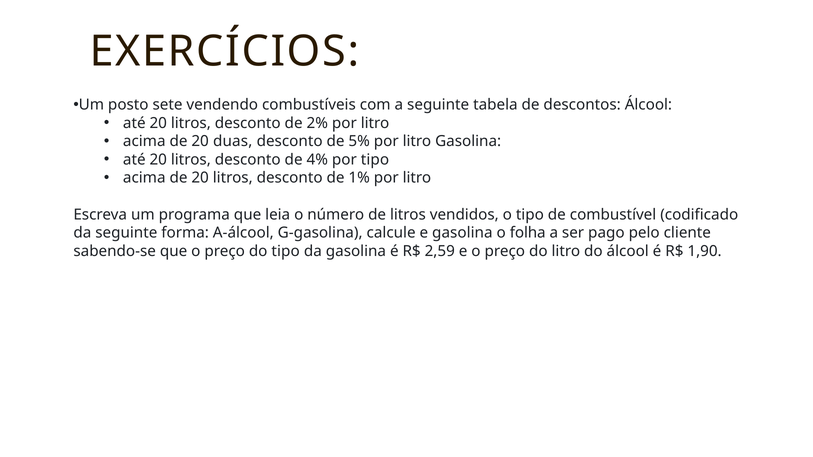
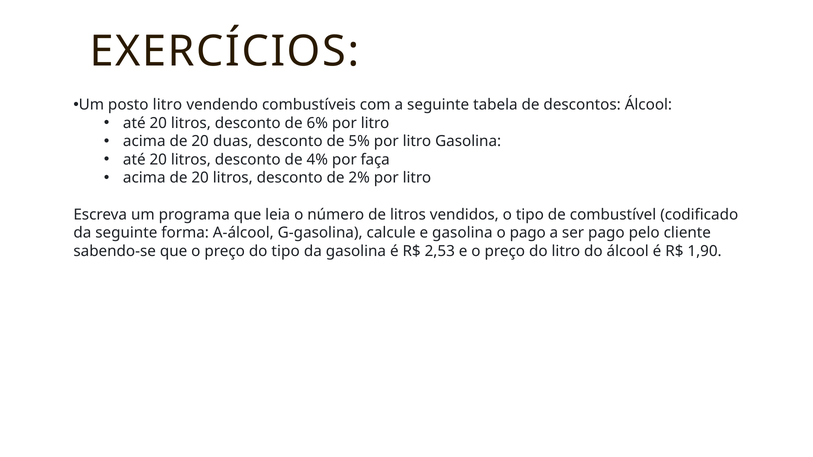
posto sete: sete -> litro (167, 105)
2%: 2% -> 6% (317, 123)
por tipo: tipo -> faça (375, 160)
1%: 1% -> 2% (359, 178)
o folha: folha -> pago (528, 233)
2,59: 2,59 -> 2,53 (440, 251)
